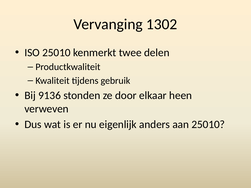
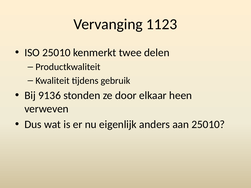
1302: 1302 -> 1123 (162, 24)
